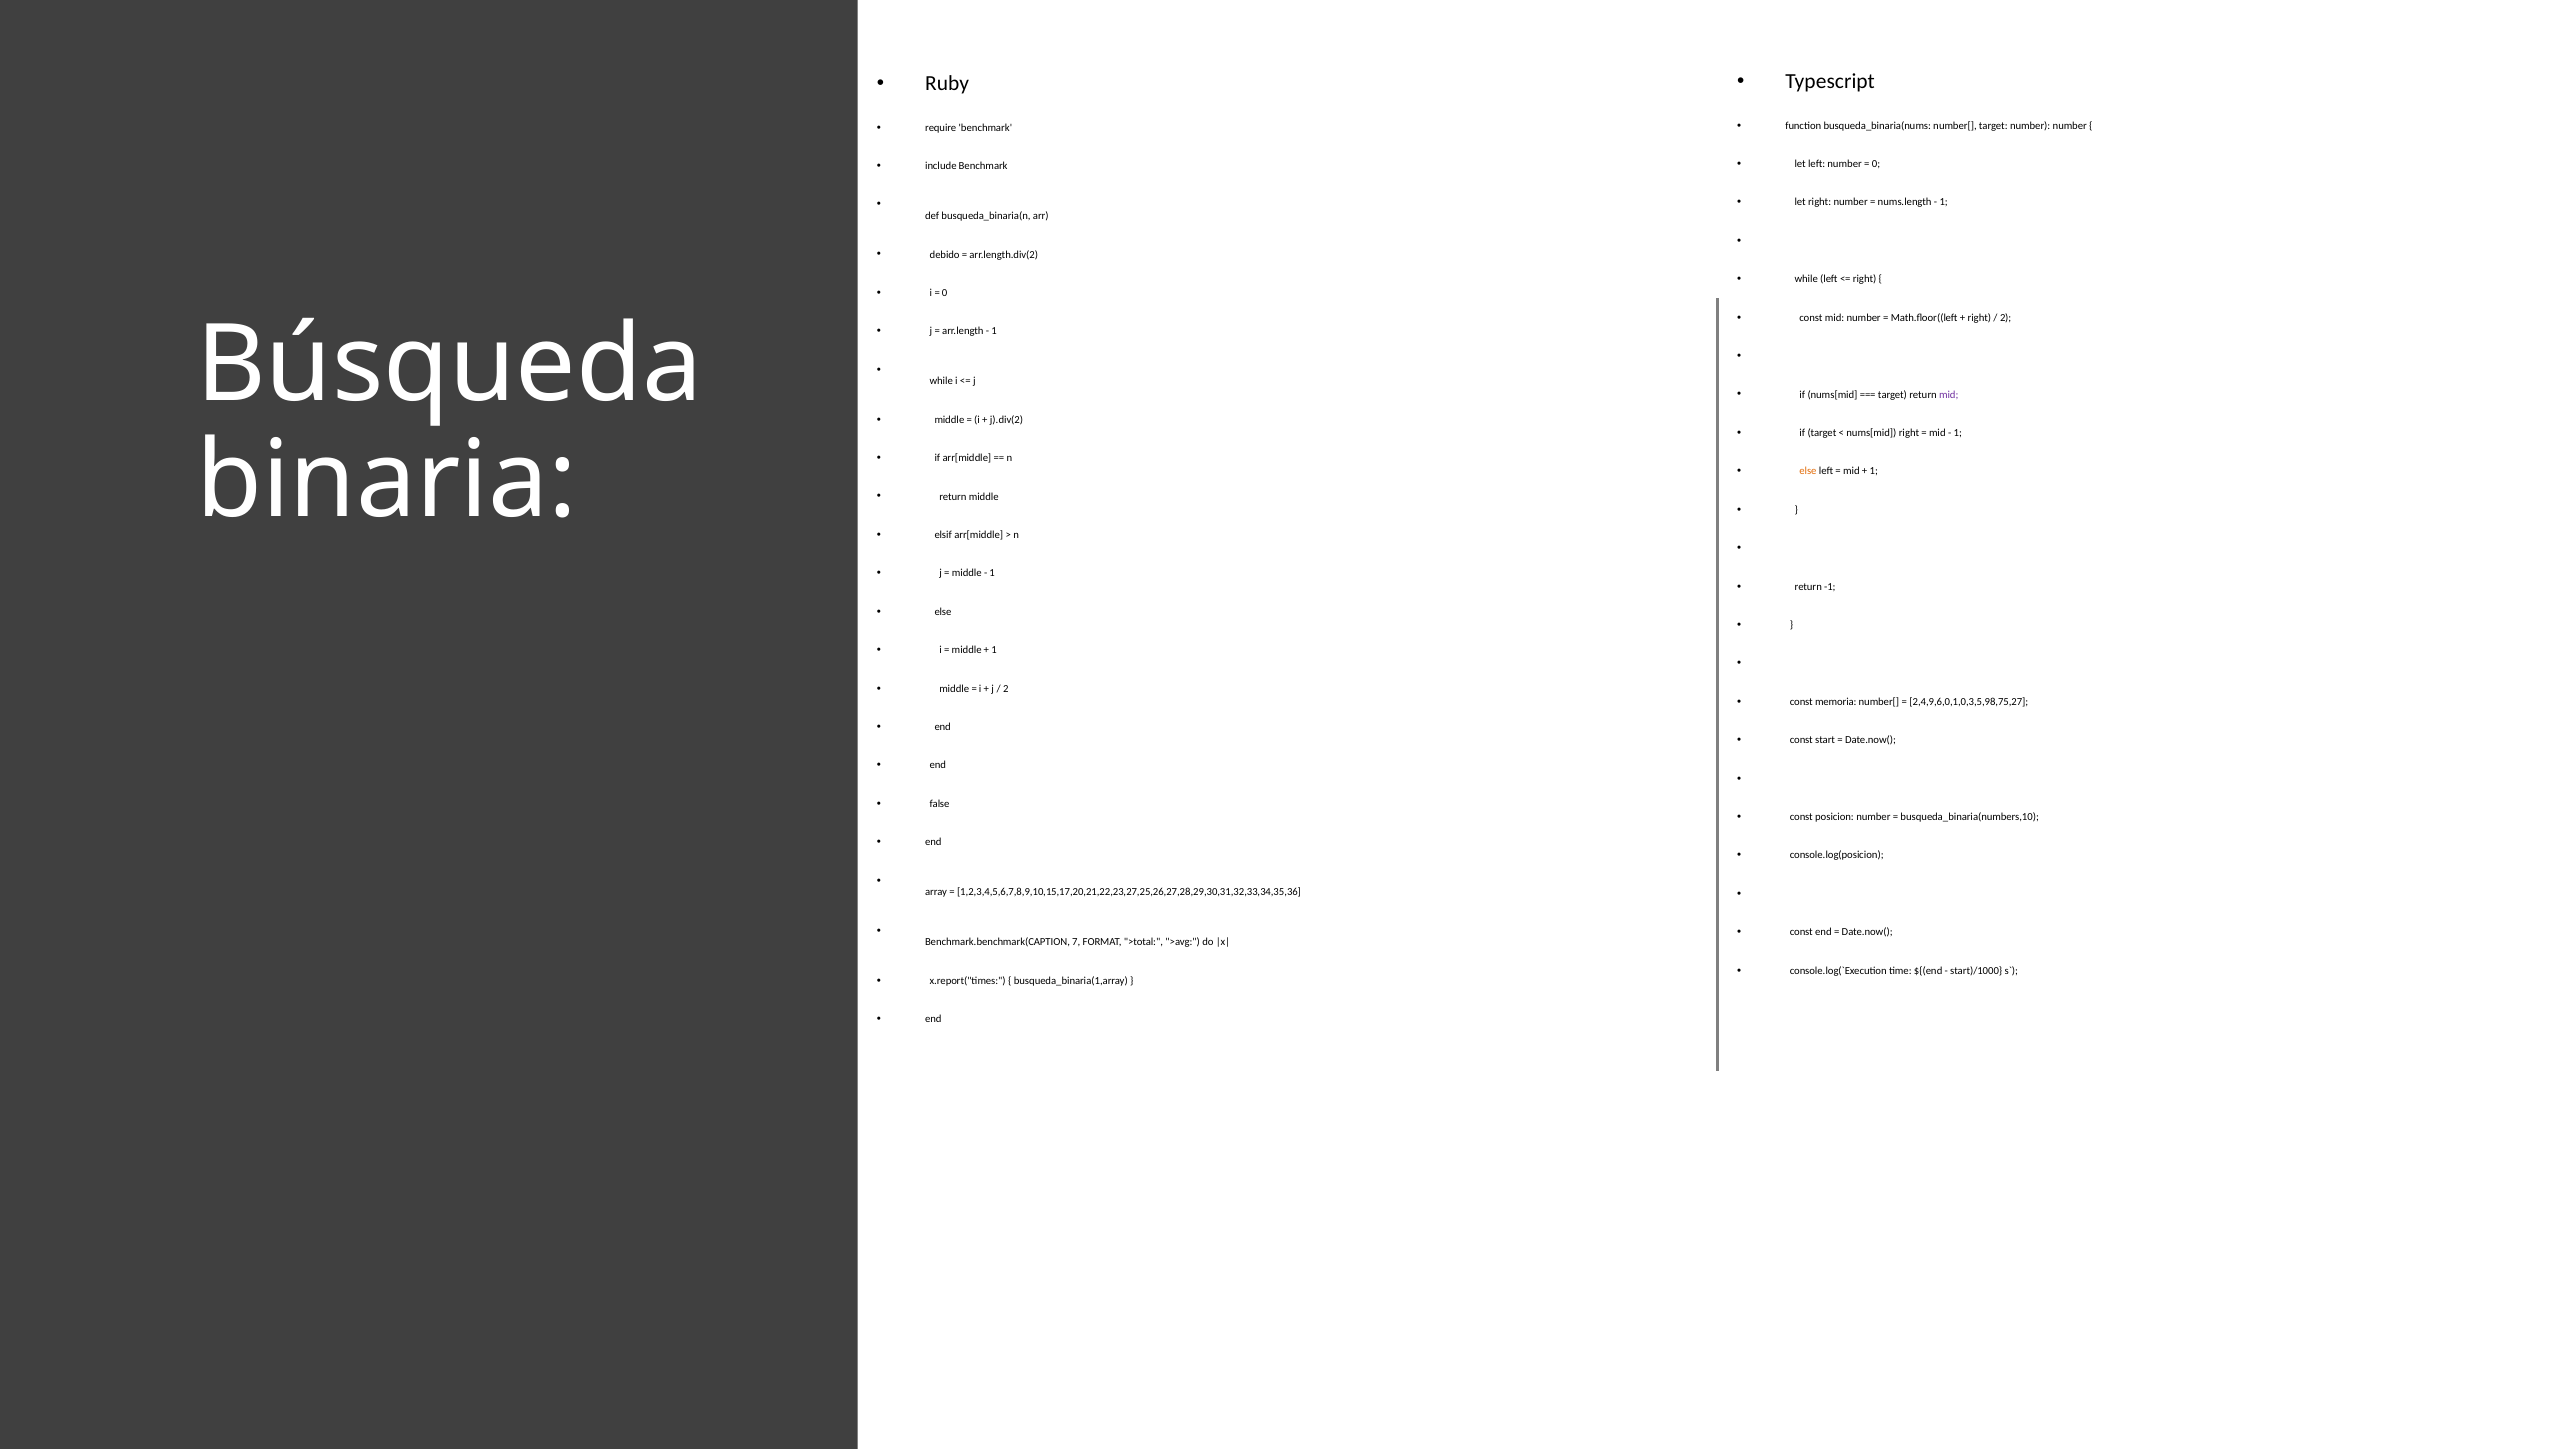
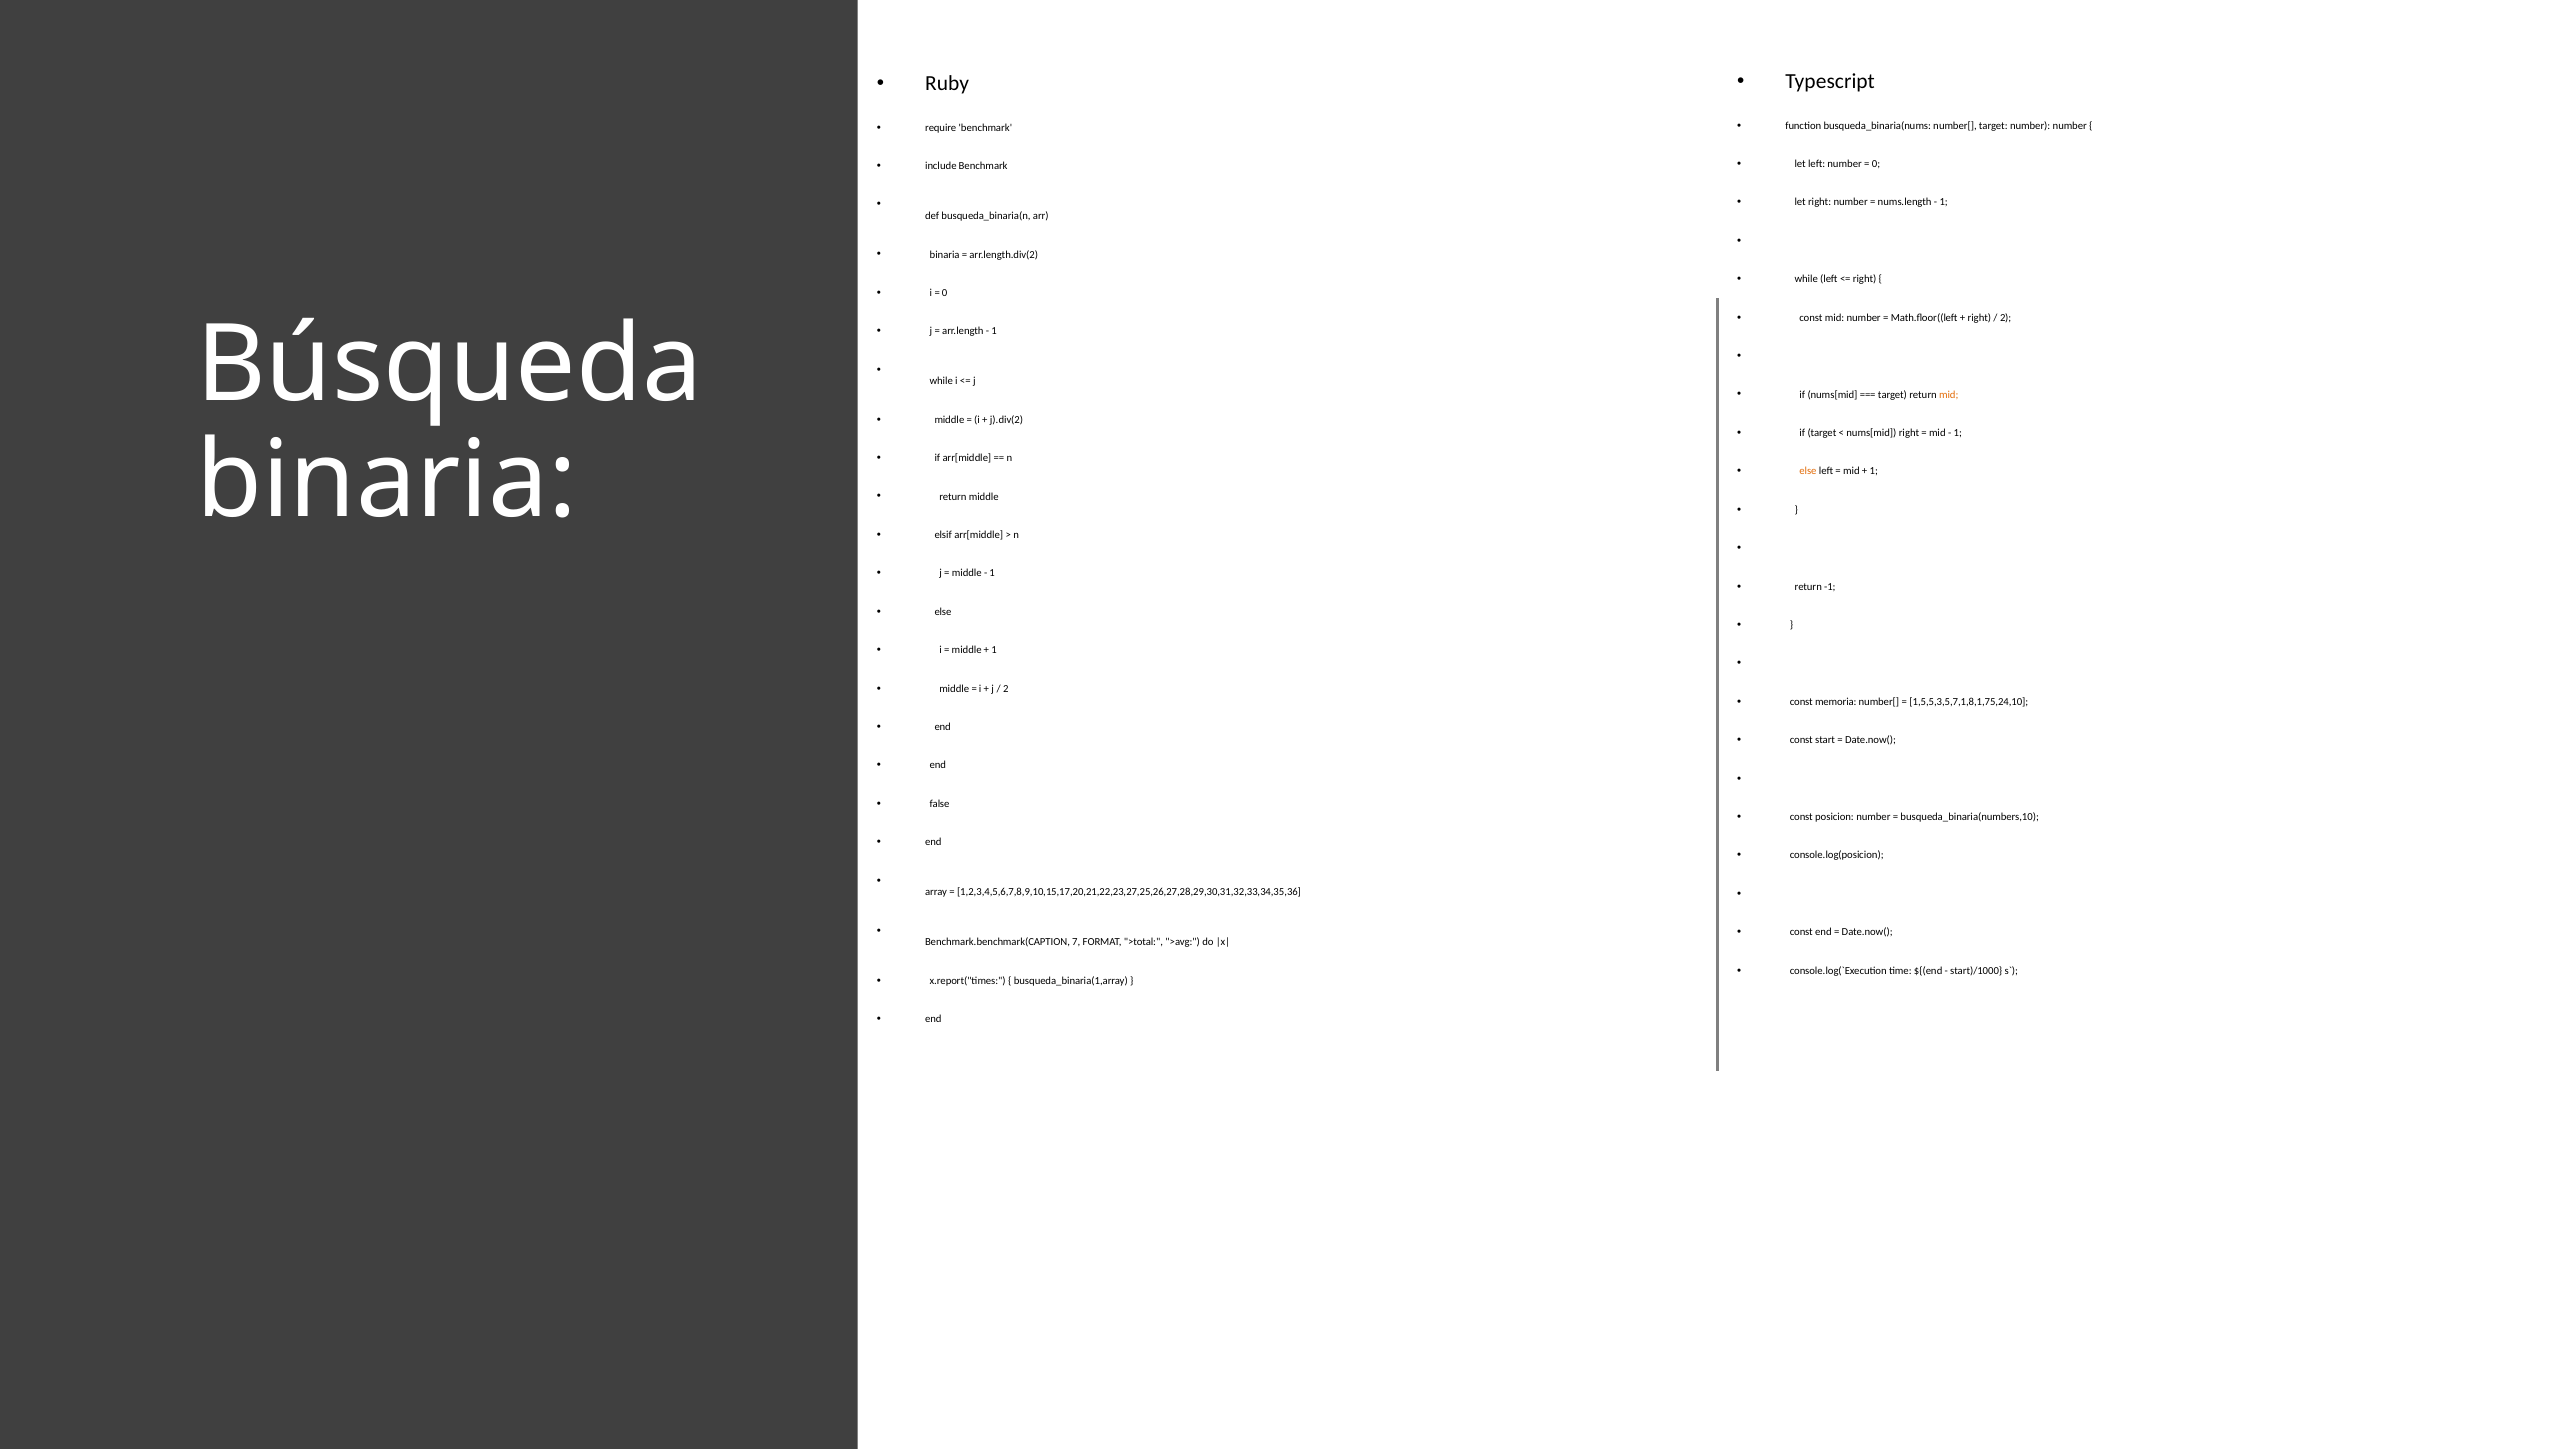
debido: debido -> binaria (945, 254)
mid colour: purple -> orange (1949, 394)
2,4,9,6,0,1,0,3,5,98,75,27: 2,4,9,6,0,1,0,3,5,98,75,27 -> 1,5,5,3,5,7,1,8,1,75,24,10 (1969, 702)
